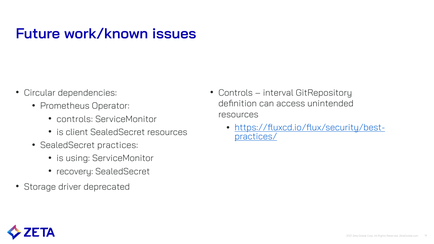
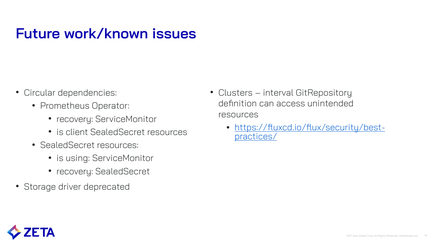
Controls: Controls -> Clusters (235, 93)
controls: controls -> recovery (75, 119)
practices: practices -> resources (118, 145)
